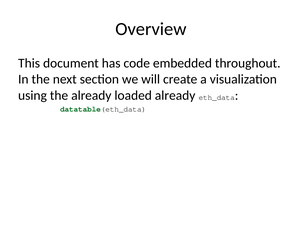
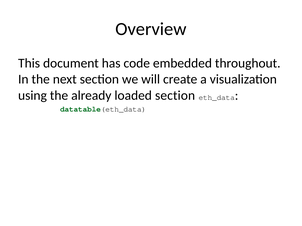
loaded already: already -> section (175, 96)
